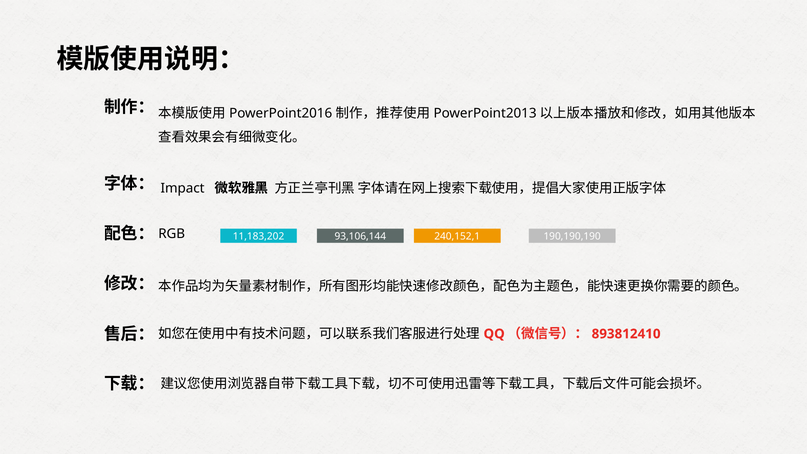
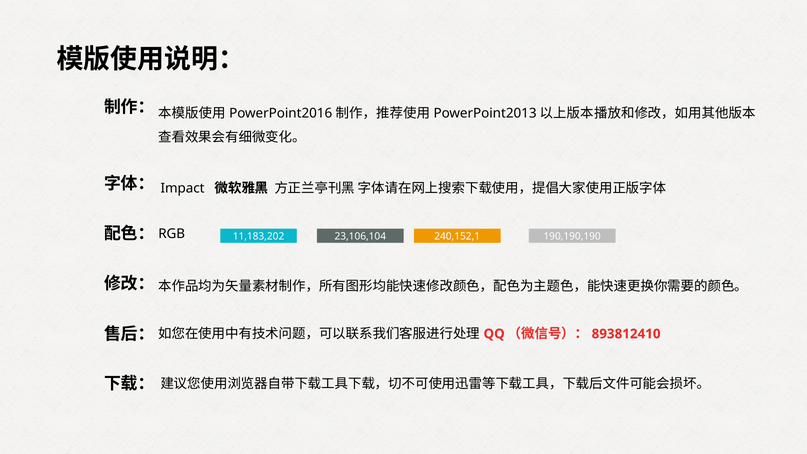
93,106,144: 93,106,144 -> 23,106,104 (360, 236)
